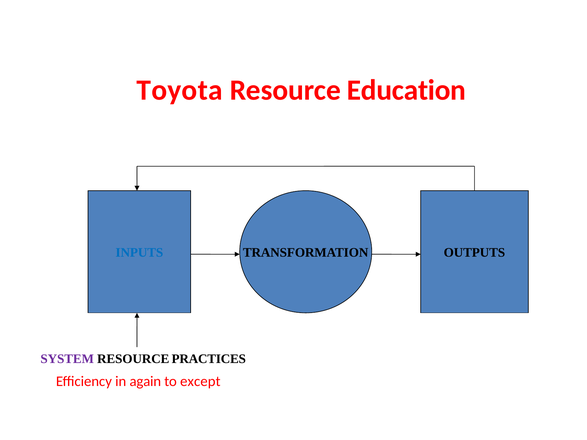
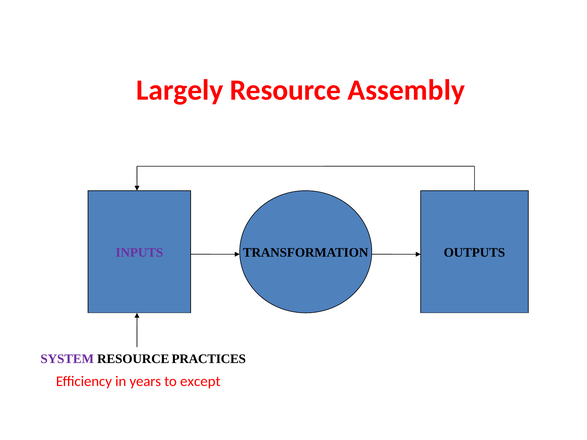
Toyota: Toyota -> Largely (180, 90)
Education: Education -> Assembly (406, 90)
INPUTS colour: blue -> purple (139, 253)
again: again -> years (145, 382)
